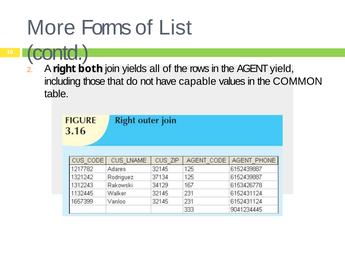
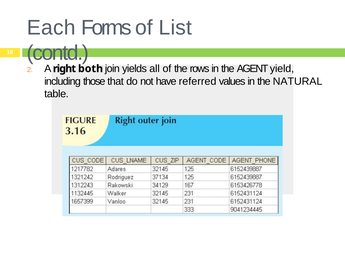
More: More -> Each (51, 28)
capable: capable -> referred (198, 81)
COMMON: COMMON -> NATURAL (298, 81)
